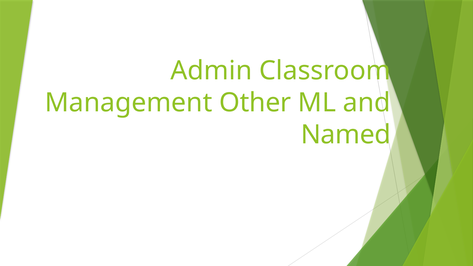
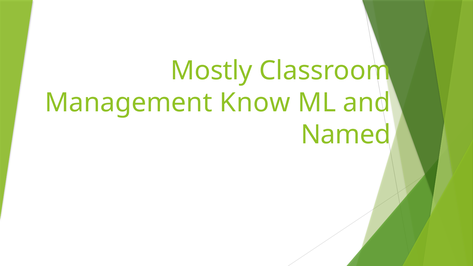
Admin: Admin -> Mostly (212, 71)
Other: Other -> Know (255, 103)
